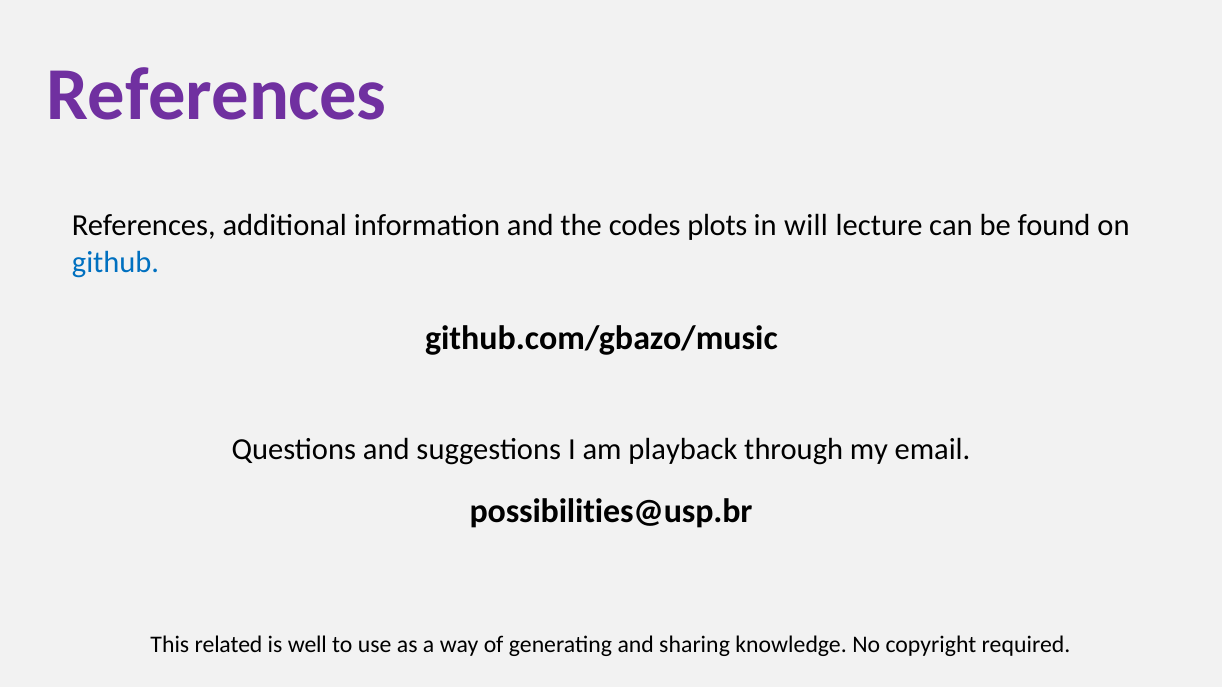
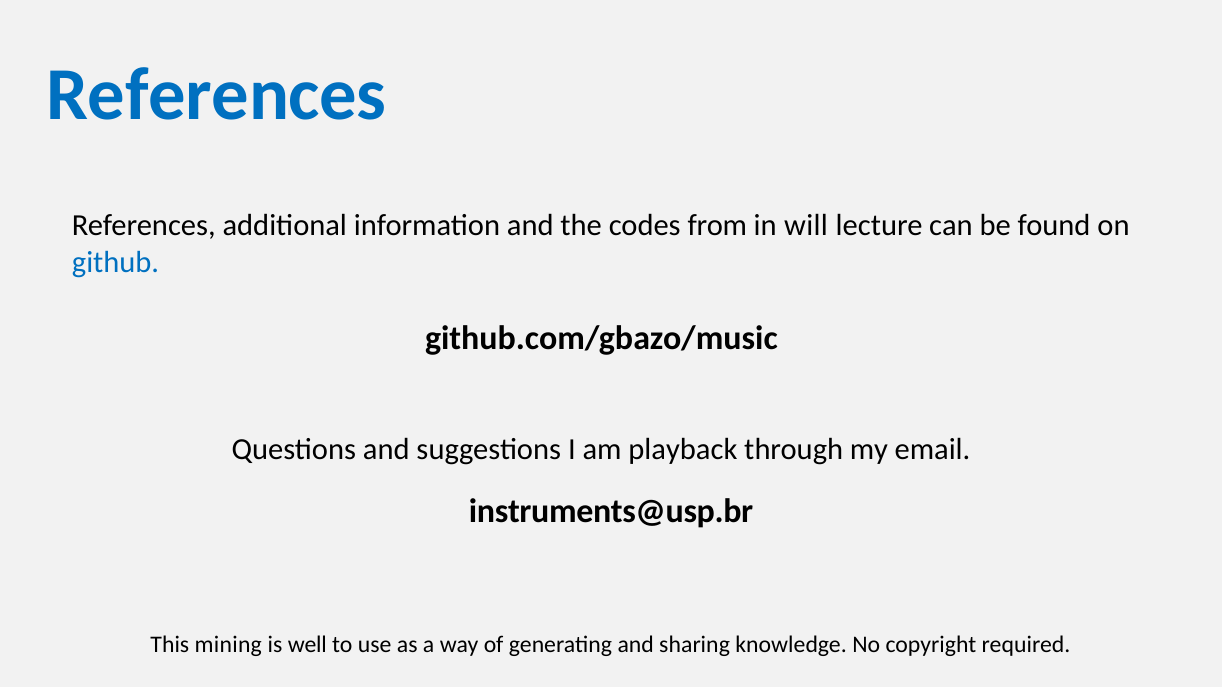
References colour: purple -> blue (216, 95)
plots: plots -> from (717, 226)
possibilities@usp.br: possibilities@usp.br -> instruments@usp.br (611, 511)
related: related -> mining (228, 645)
